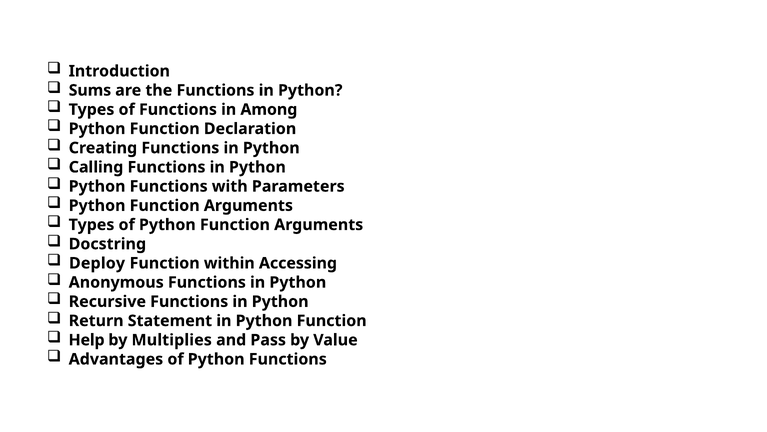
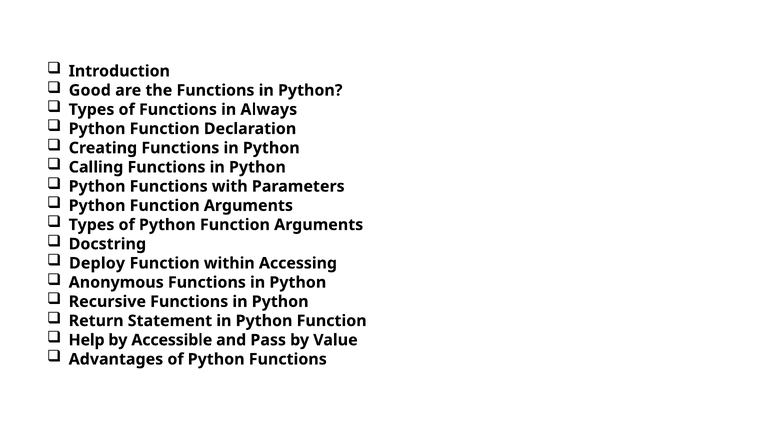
Sums: Sums -> Good (90, 90)
Among: Among -> Always (269, 109)
Multiplies: Multiplies -> Accessible (172, 340)
